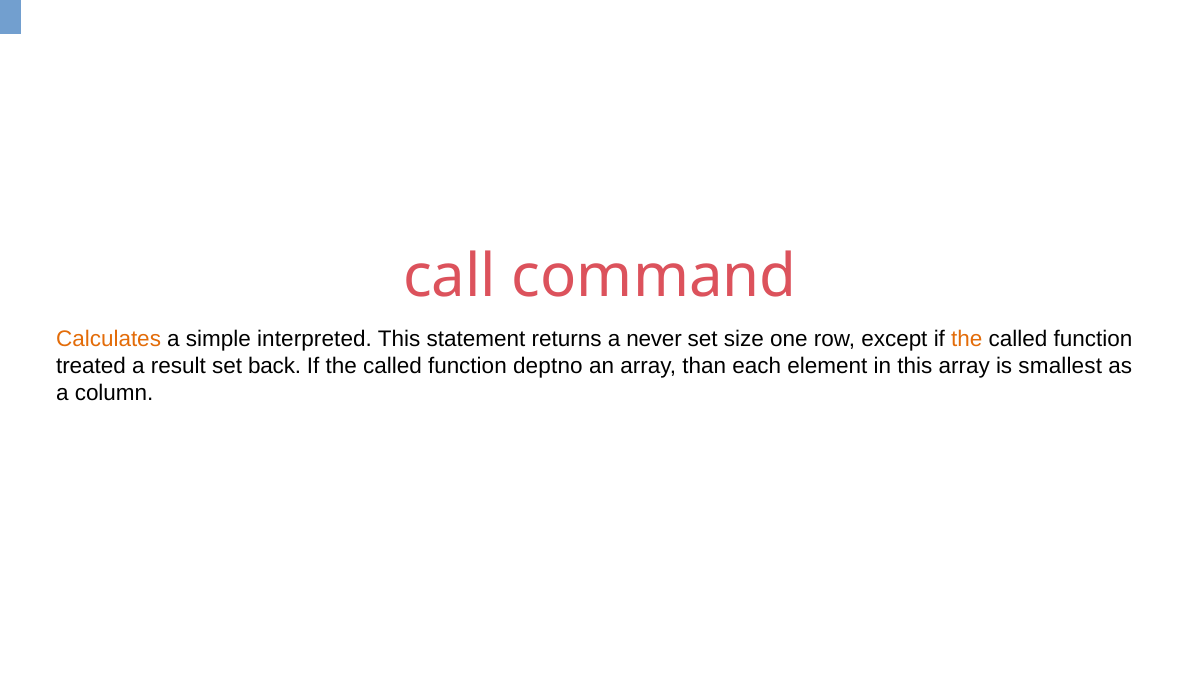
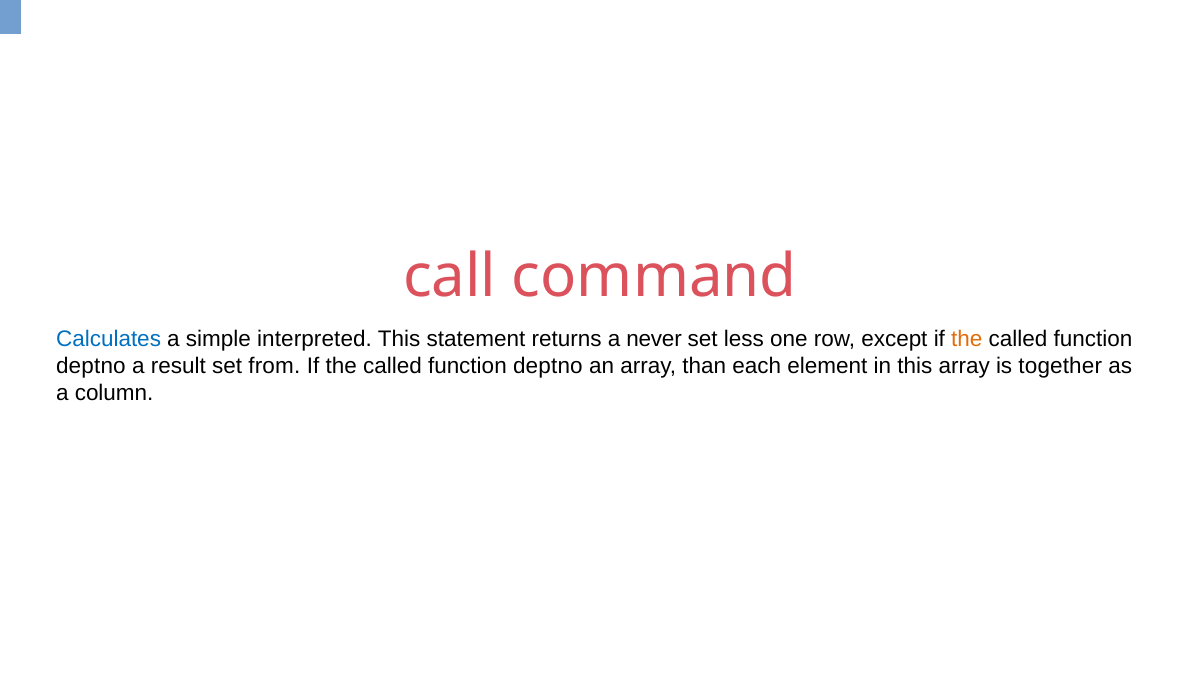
Calculates colour: orange -> blue (109, 339)
size: size -> less (744, 339)
treated: treated -> deptno (91, 366)
back: back -> from (274, 366)
smallest: smallest -> together (1060, 366)
